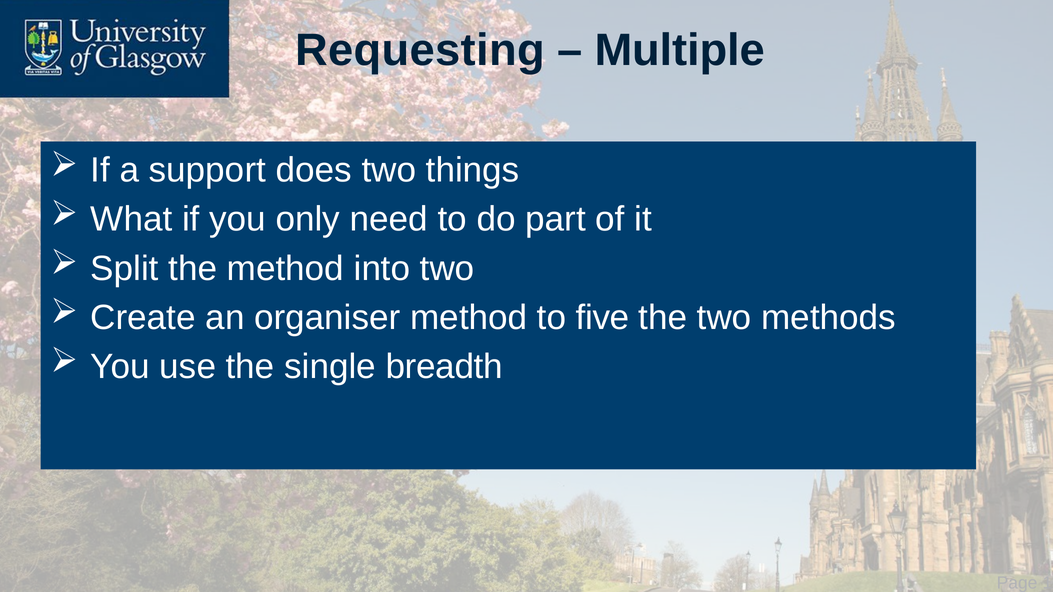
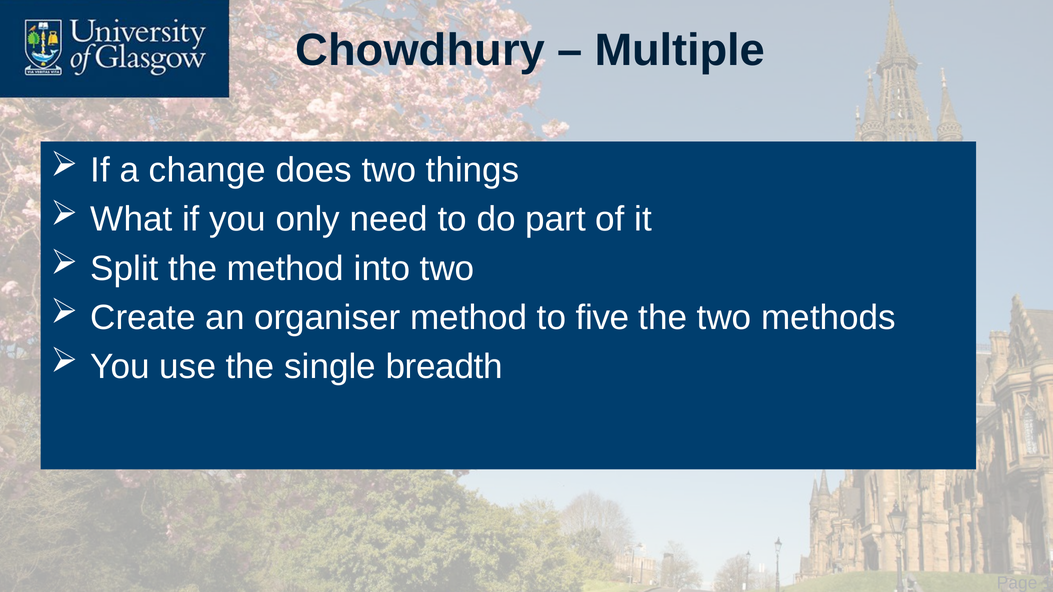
Requesting: Requesting -> Chowdhury (420, 50)
support: support -> change (207, 170)
